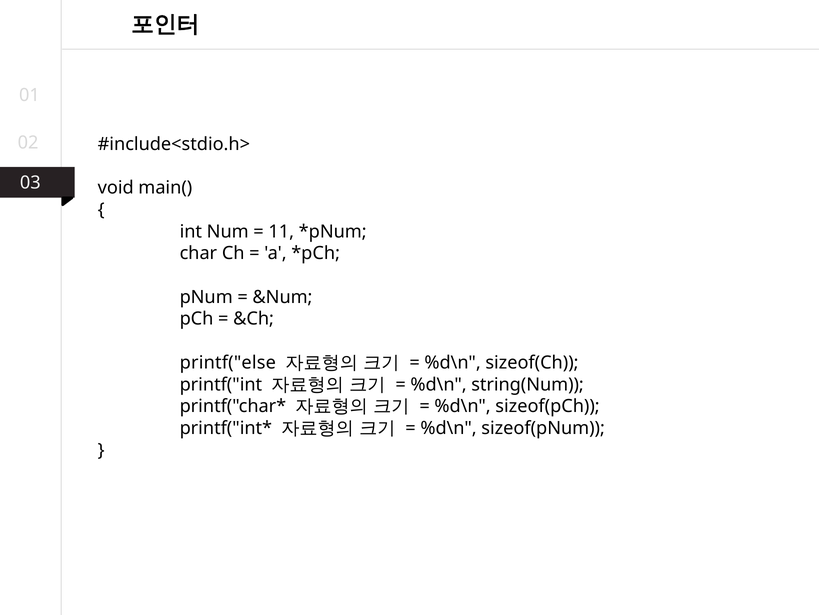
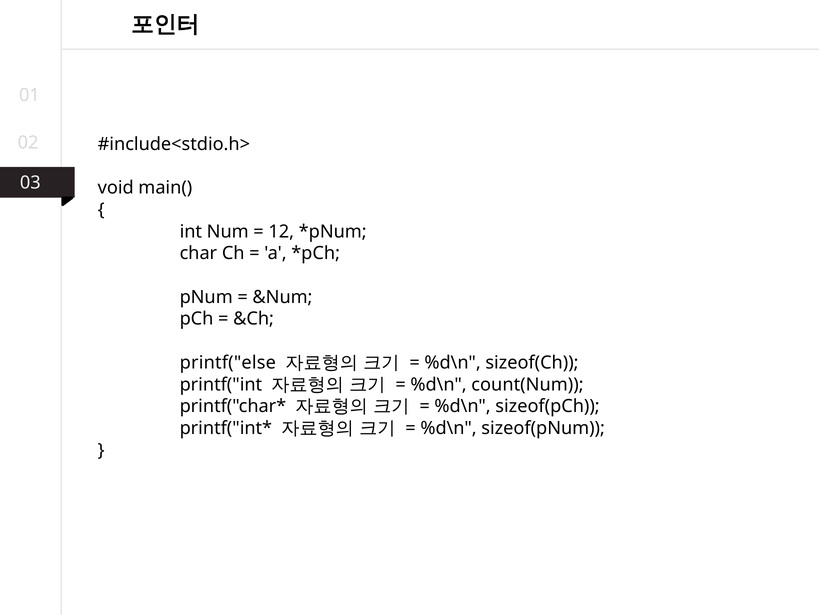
11: 11 -> 12 (281, 231)
string(Num: string(Num -> count(Num (528, 384)
